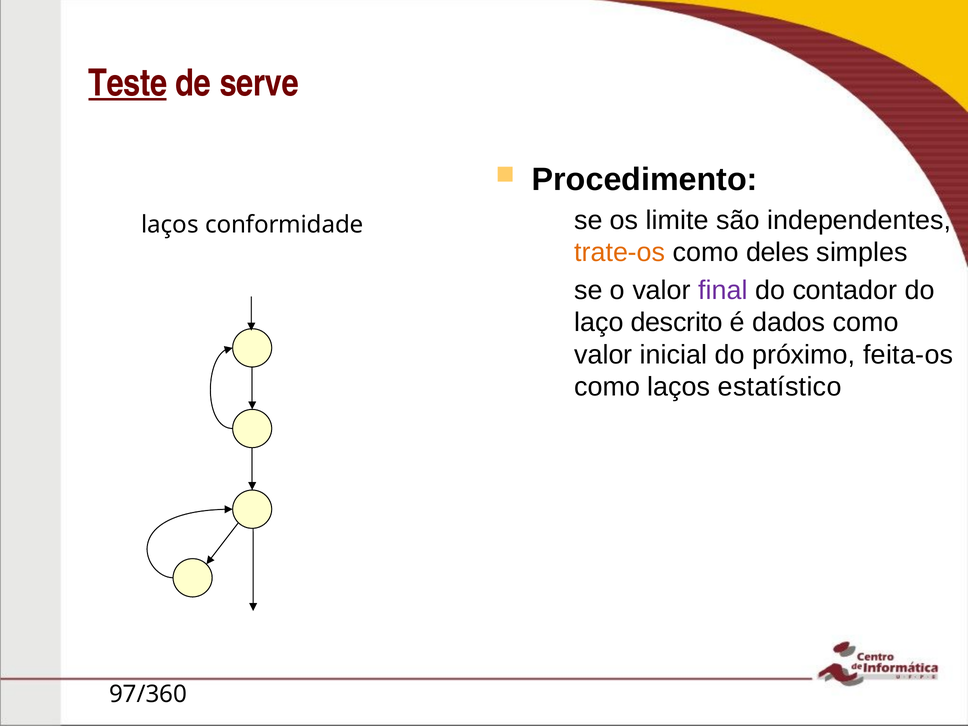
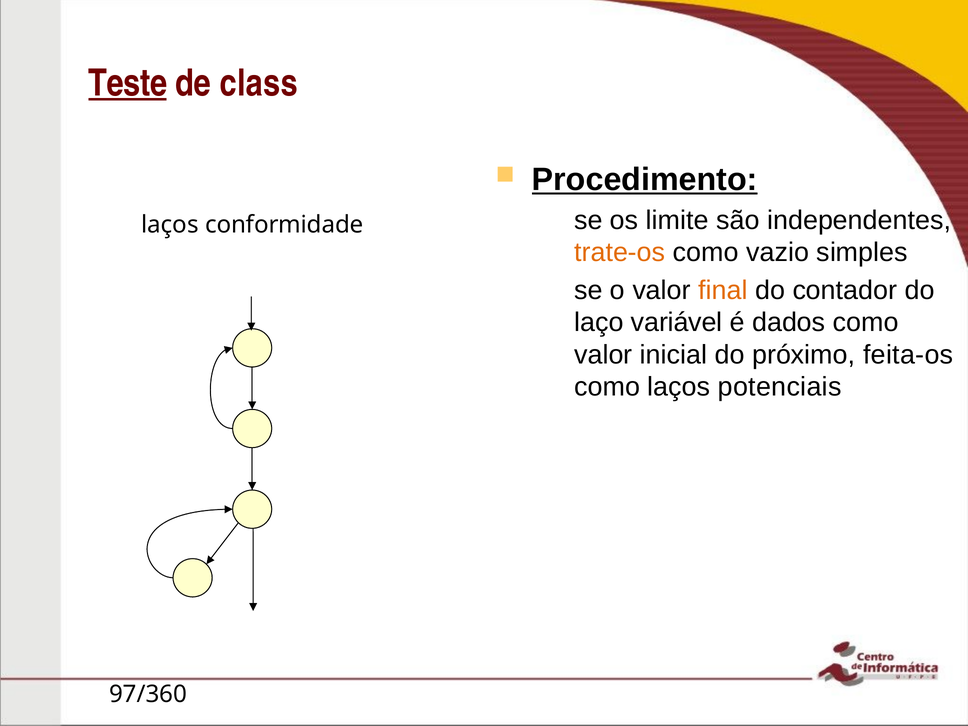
serve: serve -> class (259, 83)
Procedimento underline: none -> present (645, 180)
deles: deles -> vazio (778, 253)
final colour: purple -> orange (723, 290)
descrito: descrito -> variável (677, 322)
estatístico: estatístico -> potenciais (780, 387)
